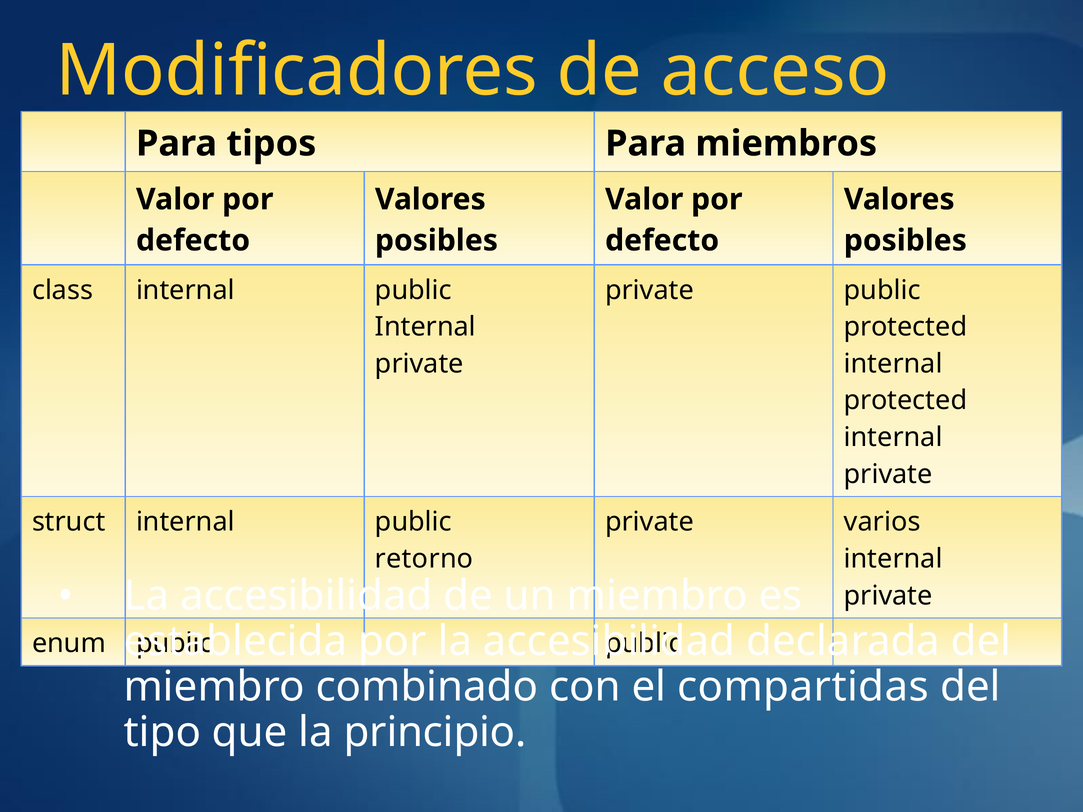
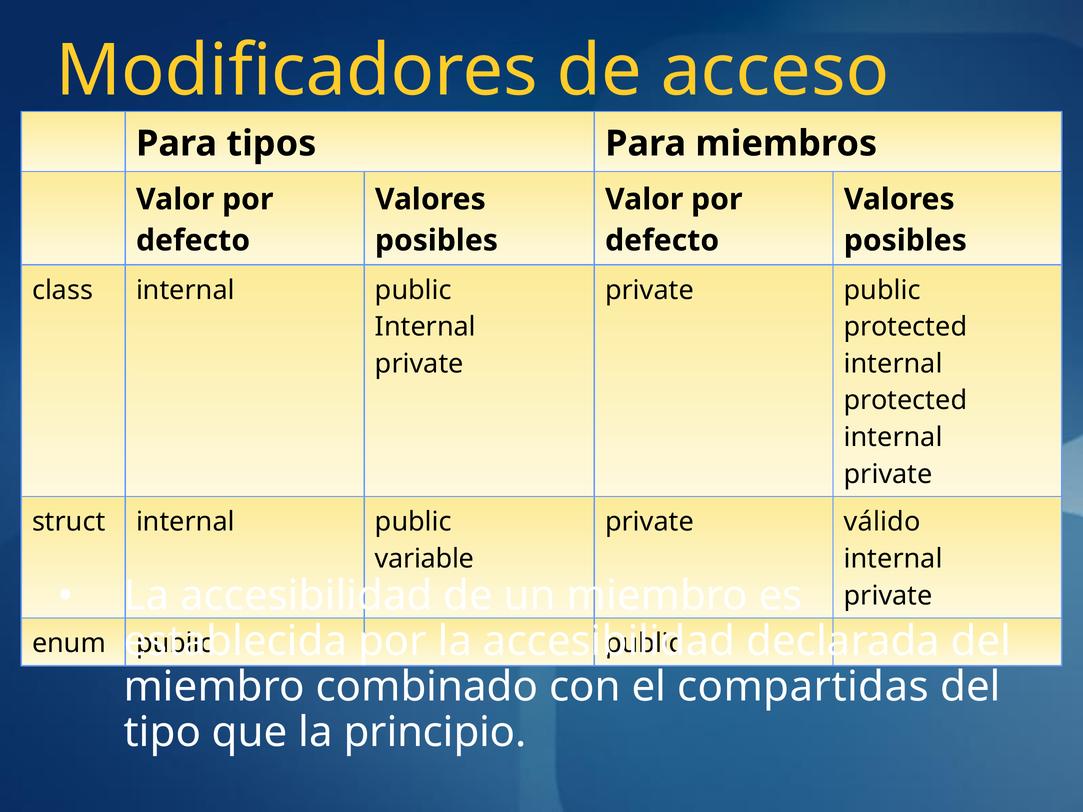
varios: varios -> válido (882, 522)
retorno: retorno -> variable (424, 559)
